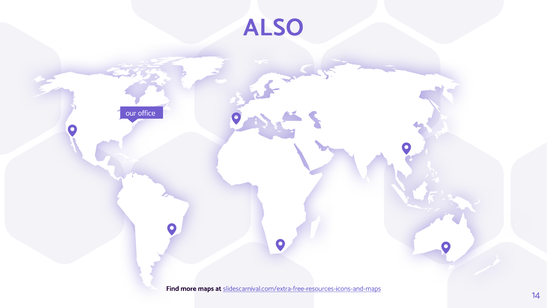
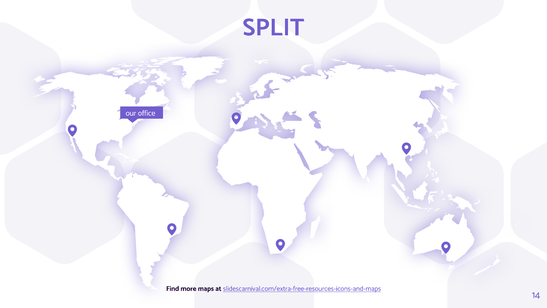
ALSO: ALSO -> SPLIT (273, 27)
